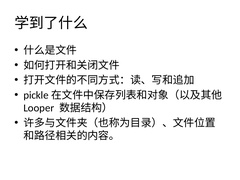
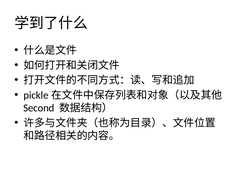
Looper: Looper -> Second (39, 108)
